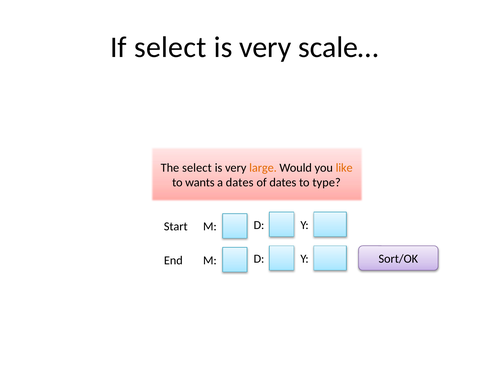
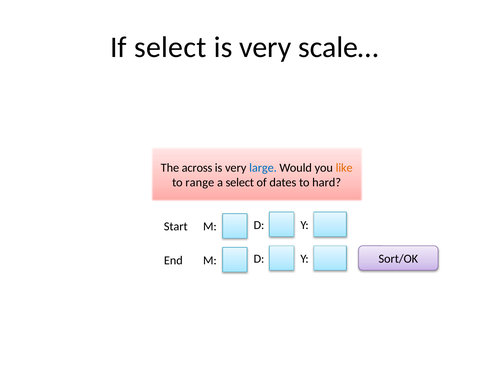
The select: select -> across (197, 168)
large colour: orange -> blue (263, 168)
wants: wants -> range (200, 182)
a dates: dates -> select (240, 182)
type: type -> hard (327, 182)
